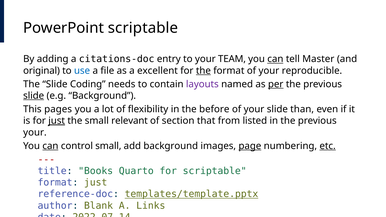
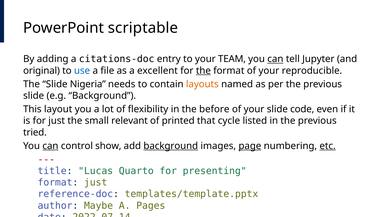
Master: Master -> Jupyter (318, 59)
Coding: Coding -> Nigeria (88, 84)
layouts colour: purple -> orange (202, 84)
per underline: present -> none (276, 84)
slide underline: present -> none (34, 96)
pages: pages -> layout (58, 109)
than: than -> code (302, 109)
just underline: present -> none (57, 121)
section: section -> printed (178, 121)
from: from -> cycle (229, 121)
your: your -> tried (35, 132)
control small: small -> show (108, 146)
background underline: none -> present (171, 146)
Books: Books -> Lucas (96, 171)
for scriptable: scriptable -> presenting (215, 171)
templates/template.pptx underline: present -> none (191, 194)
Blank: Blank -> Maybe (99, 206)
Links: Links -> Pages (151, 206)
